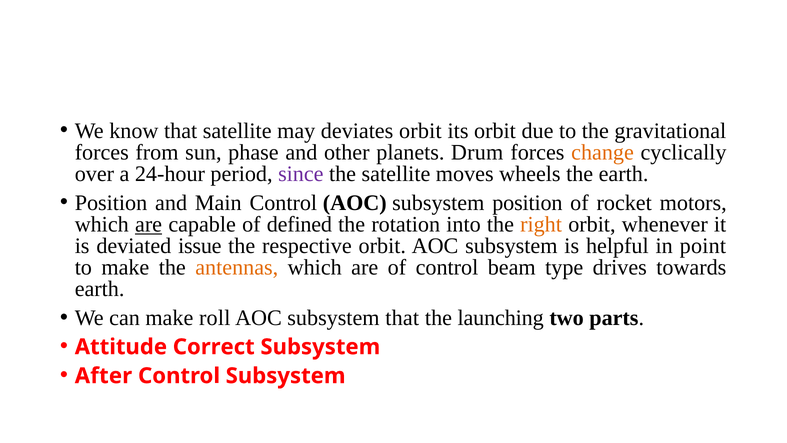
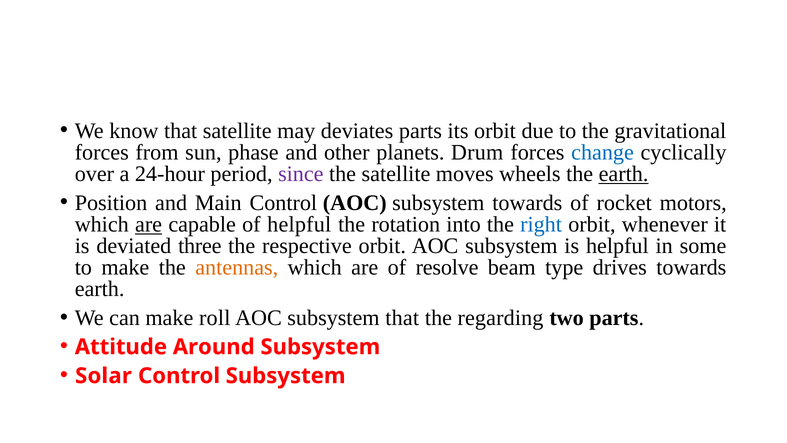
deviates orbit: orbit -> parts (420, 131)
change colour: orange -> blue (603, 152)
earth underline: none -> present (624, 174)
subsystem position: position -> towards (527, 203)
of defined: defined -> helpful (299, 224)
right colour: orange -> blue (541, 224)
issue: issue -> three (200, 246)
point: point -> some (703, 246)
of control: control -> resolve (447, 267)
launching: launching -> regarding (500, 318)
Correct: Correct -> Around (214, 347)
After: After -> Solar (103, 376)
